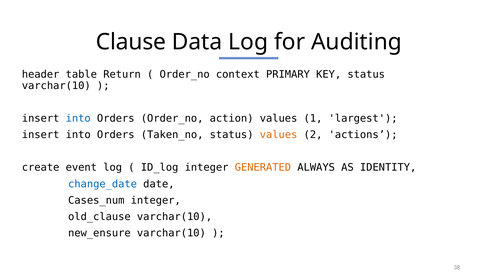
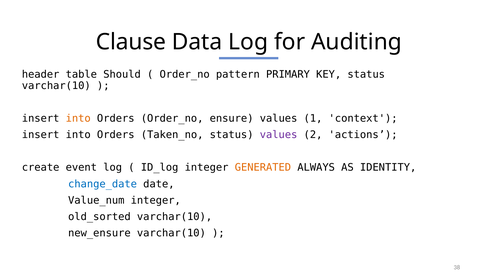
Return: Return -> Should (122, 74)
context: context -> pattern (238, 74)
into colour: blue -> orange (78, 118)
action: action -> ensure (232, 118)
largest: largest -> context (363, 118)
values colour: orange -> purple (279, 135)
Cases_num: Cases_num -> Value_num (96, 200)
old_clause: old_clause -> old_sorted (99, 217)
